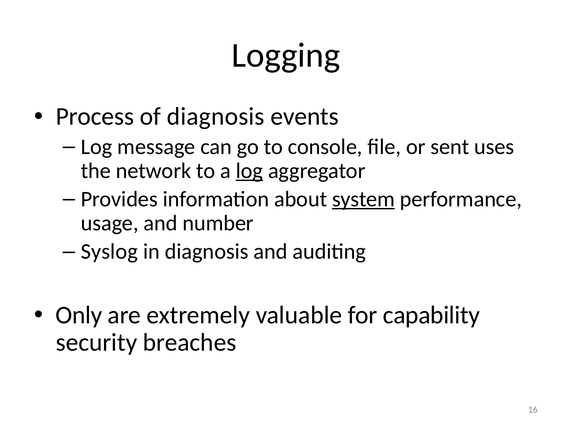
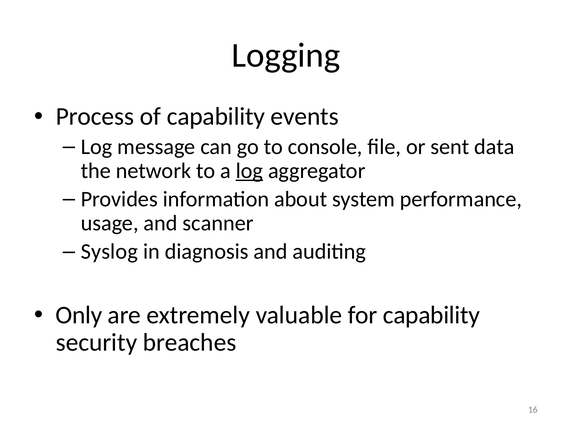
of diagnosis: diagnosis -> capability (216, 117)
uses: uses -> data (494, 147)
system underline: present -> none (364, 199)
number: number -> scanner (218, 223)
